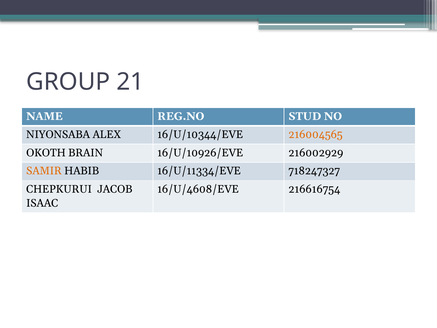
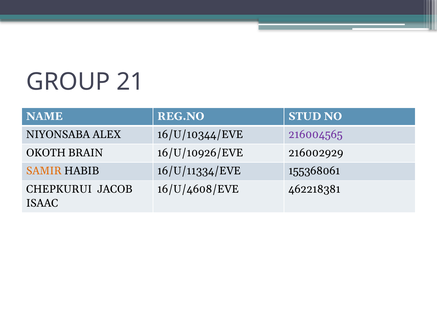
216004565 colour: orange -> purple (316, 134)
718247327: 718247327 -> 155368061 (314, 171)
216616754: 216616754 -> 462218381 (314, 189)
